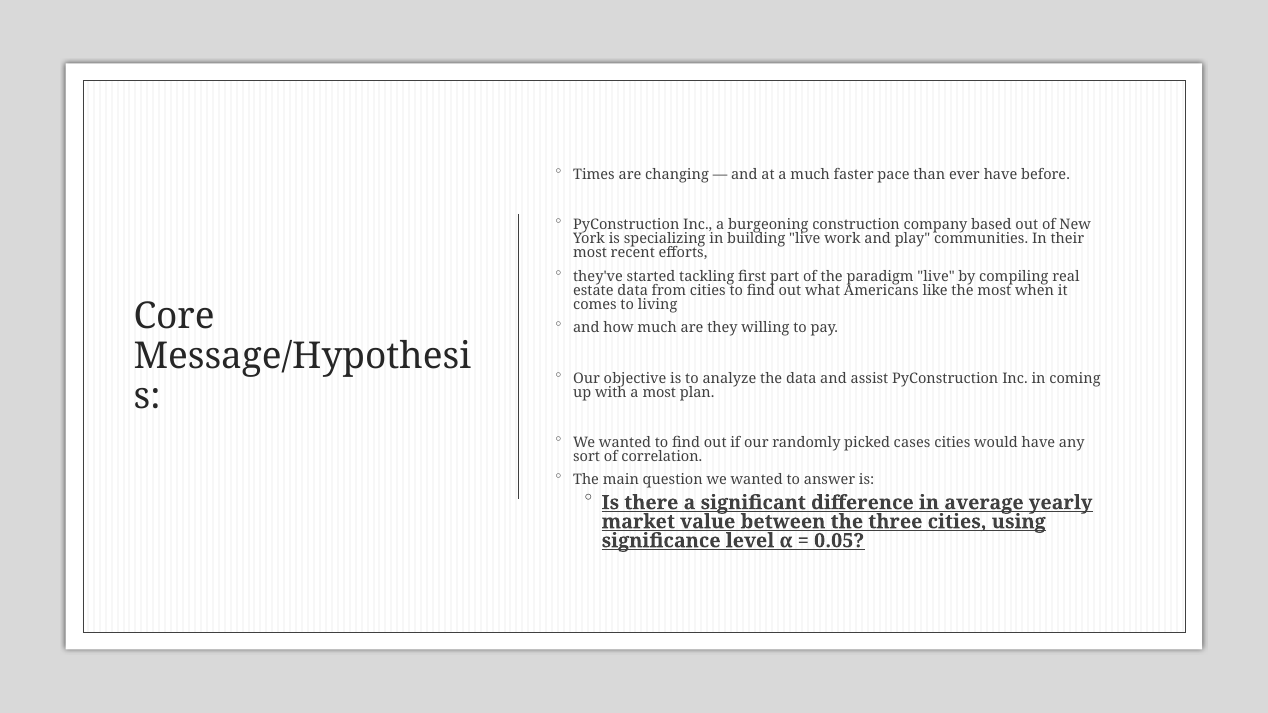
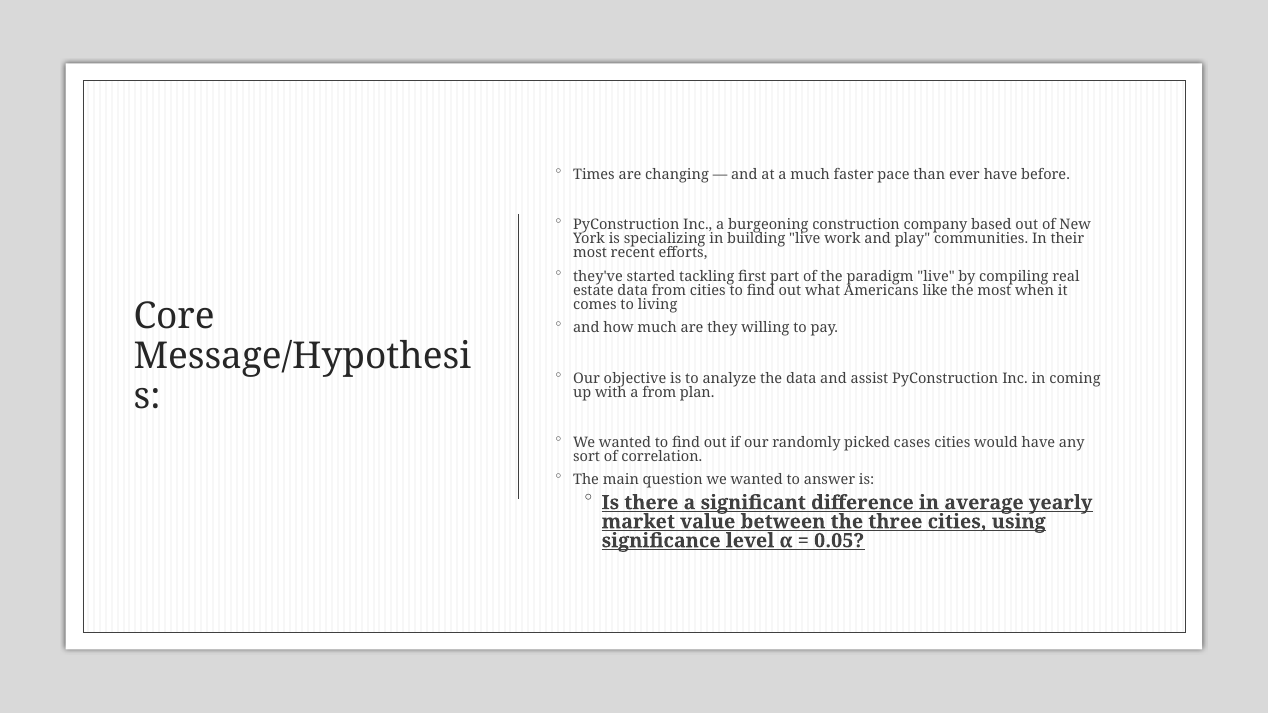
a most: most -> from (659, 392)
